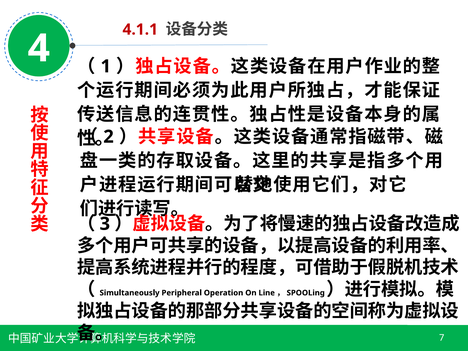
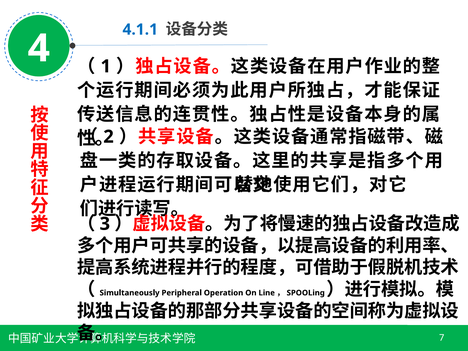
4.1.1 colour: red -> blue (140, 29)
